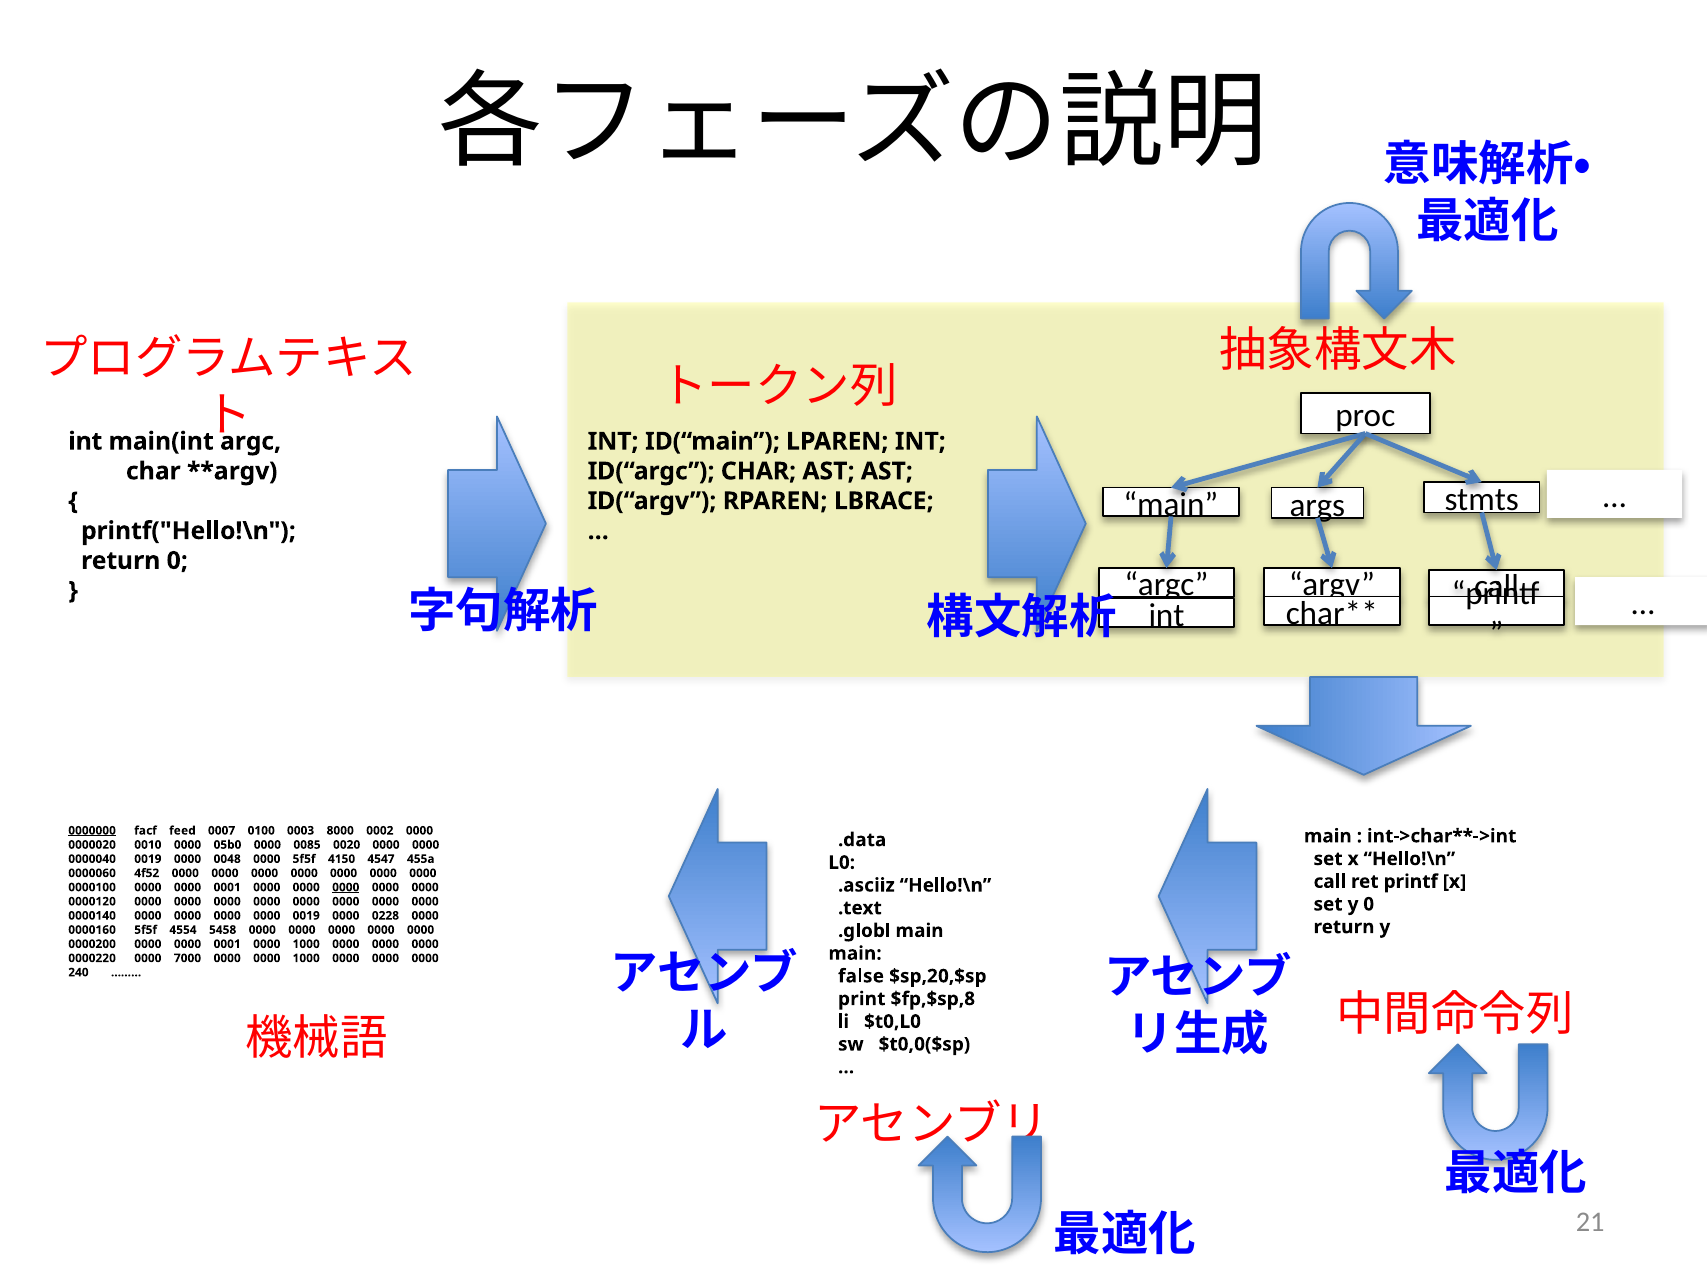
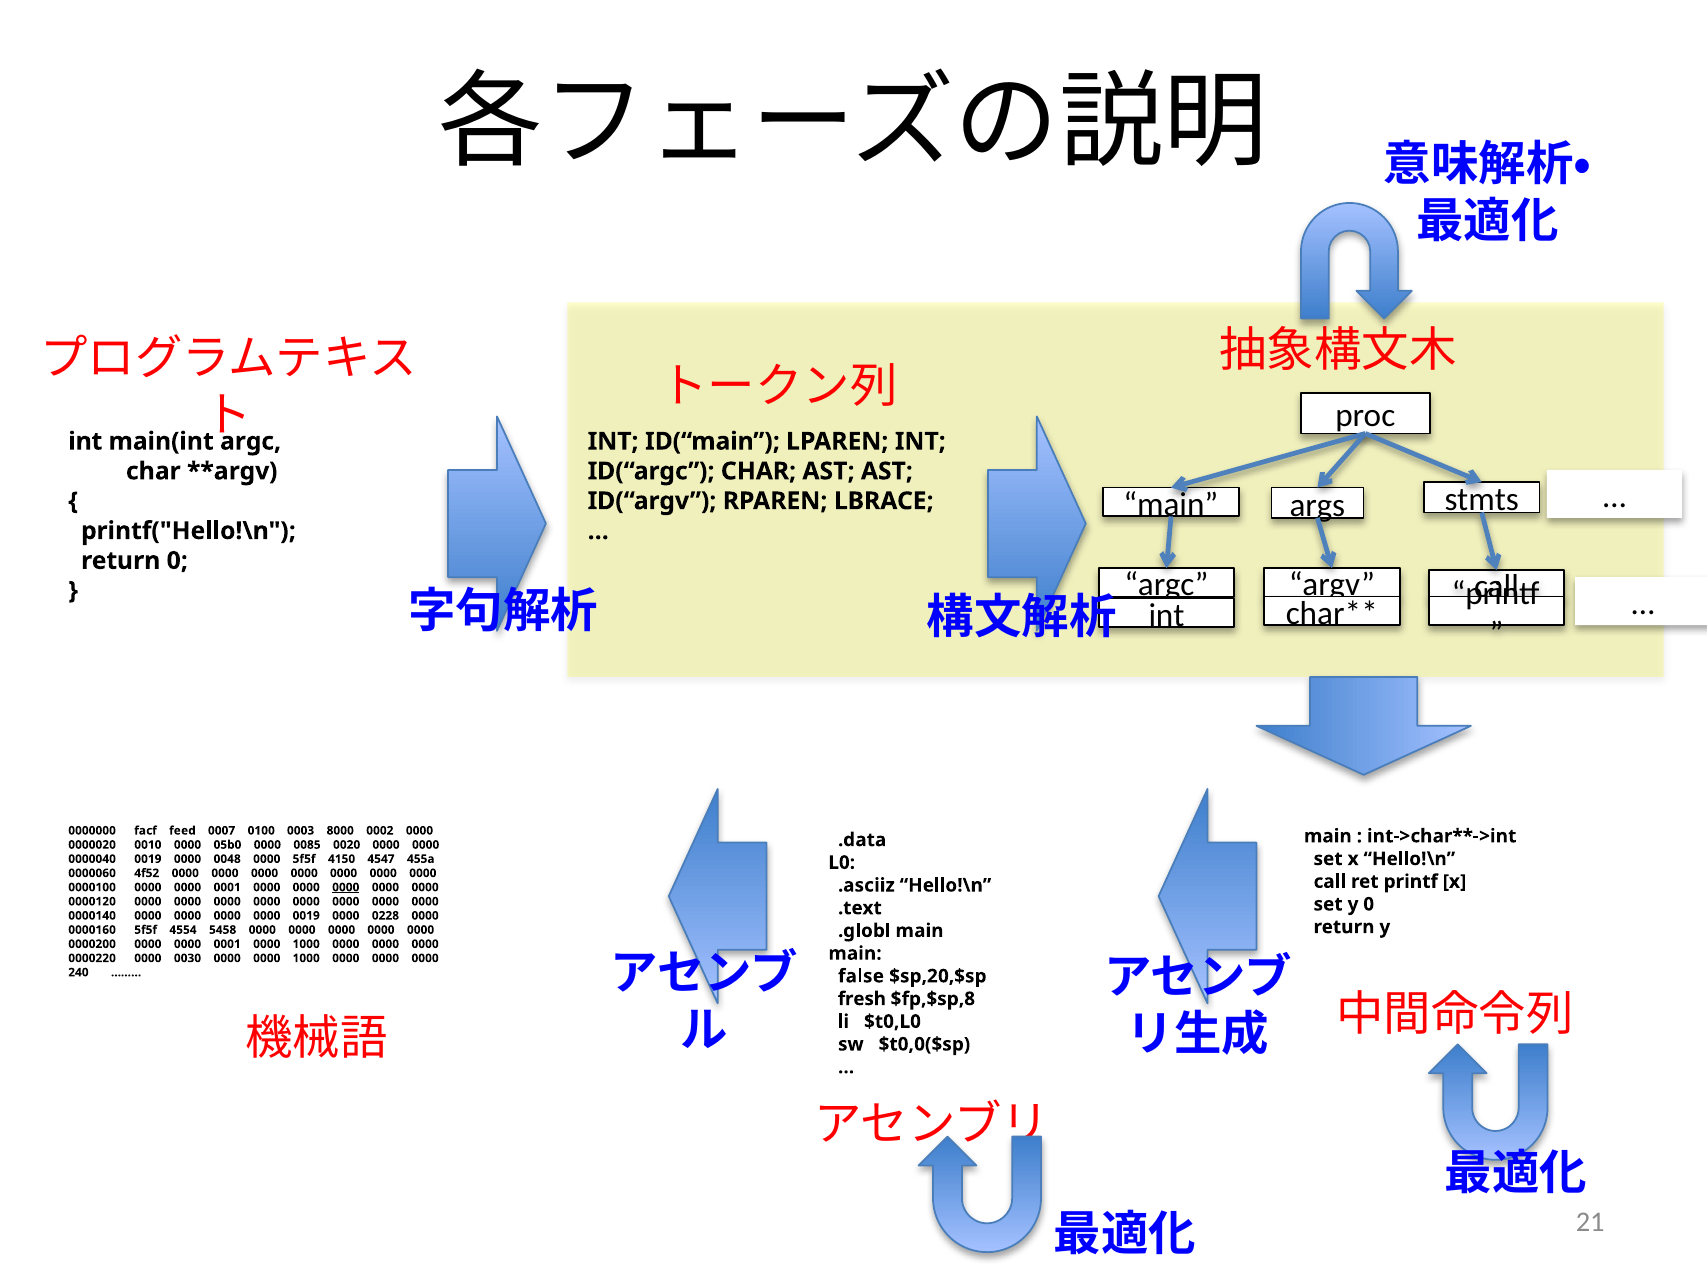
0000000 underline: present -> none (92, 831)
7000: 7000 -> 0030 (187, 958)
print: print -> fresh (862, 999)
